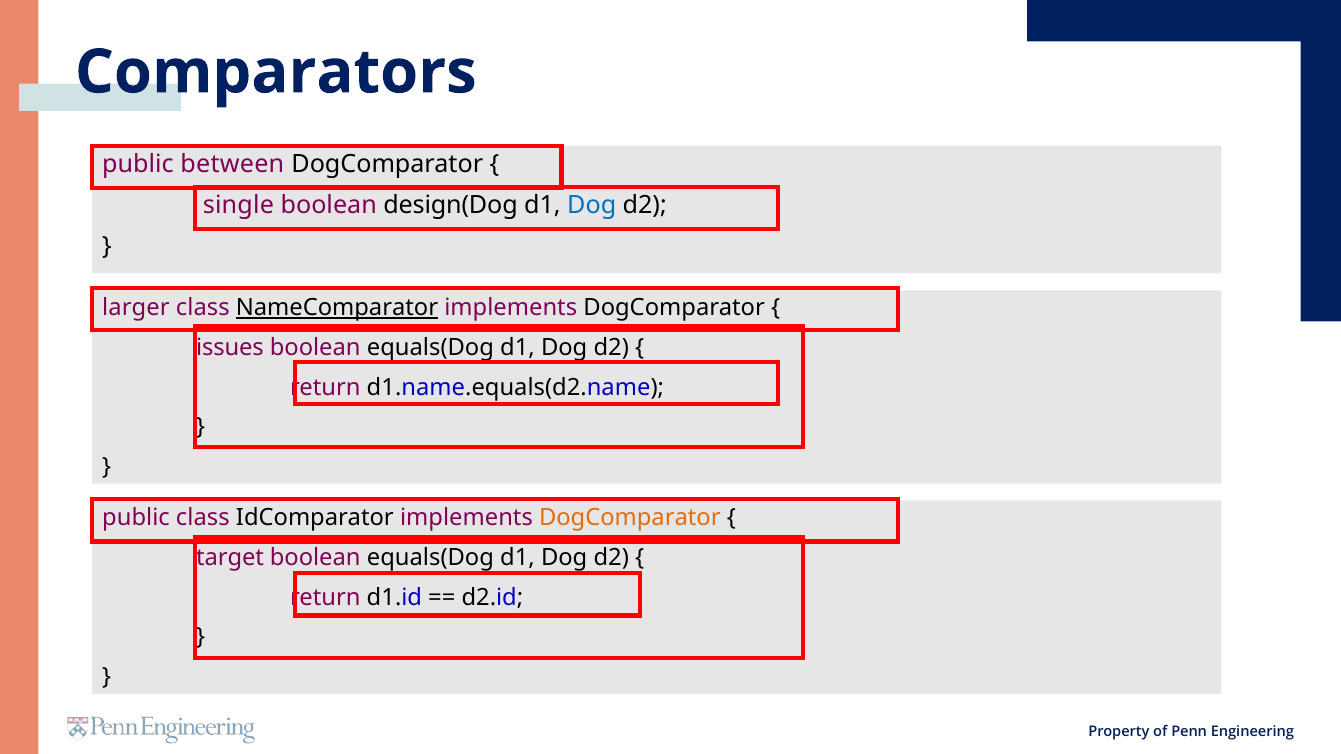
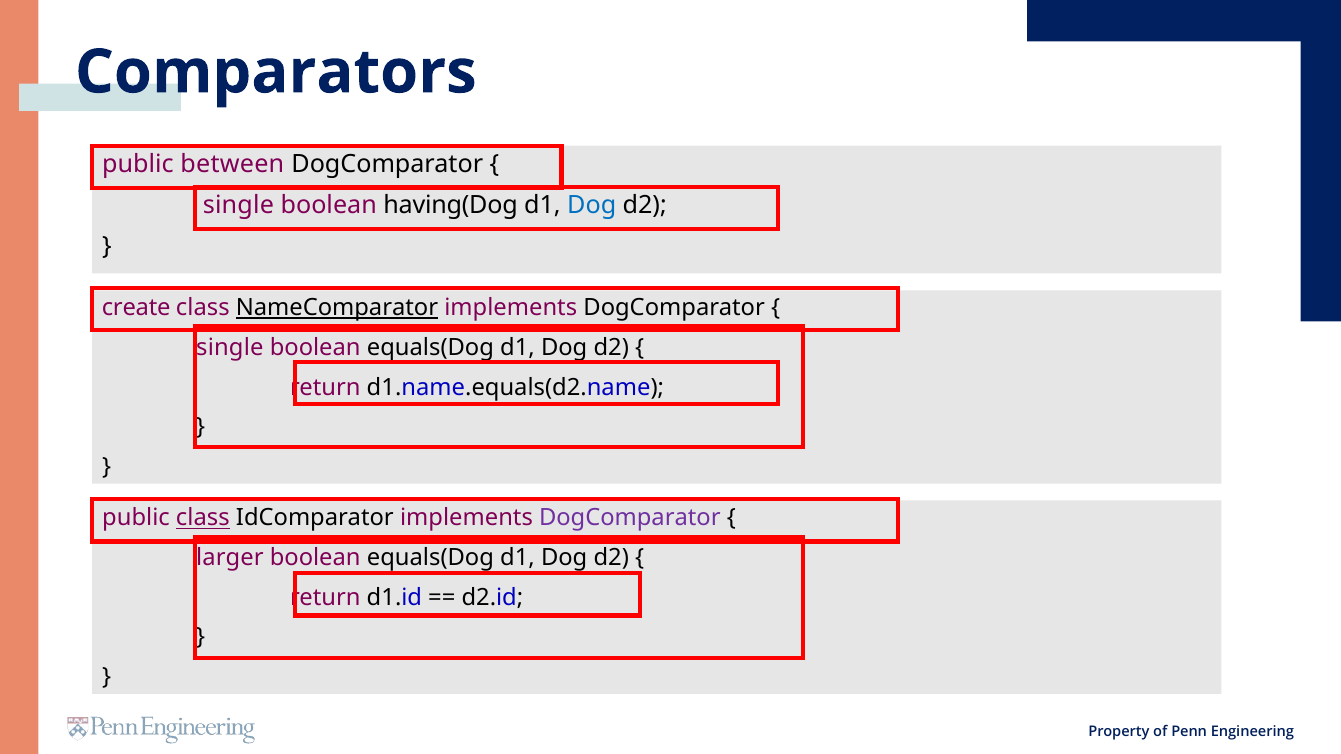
design(Dog: design(Dog -> having(Dog (451, 205)
larger: larger -> create (136, 308)
issues: issues -> single (230, 348)
class underline: none -> present (203, 518)
DogComparator colour: orange -> purple (630, 518)
target: target -> larger (230, 558)
